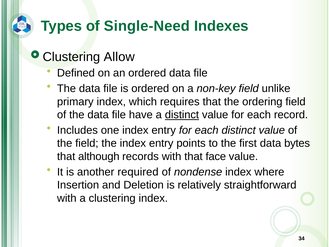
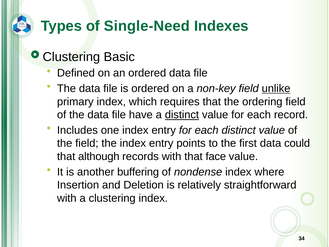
Allow: Allow -> Basic (119, 57)
unlike underline: none -> present (276, 88)
bytes: bytes -> could (297, 143)
required: required -> buffering (138, 172)
